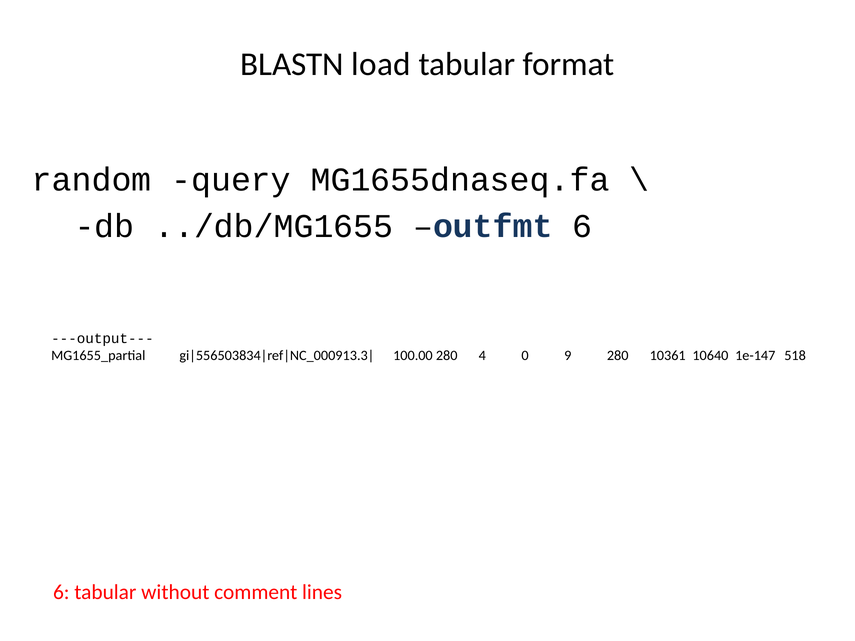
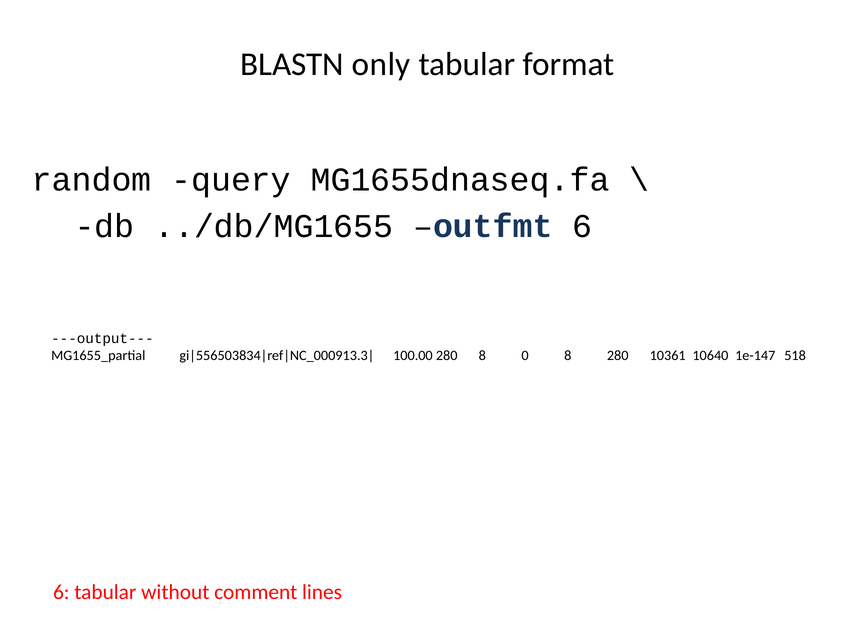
load: load -> only (381, 64)
4: 4 -> 8 (482, 356)
0 9: 9 -> 8 (568, 356)
